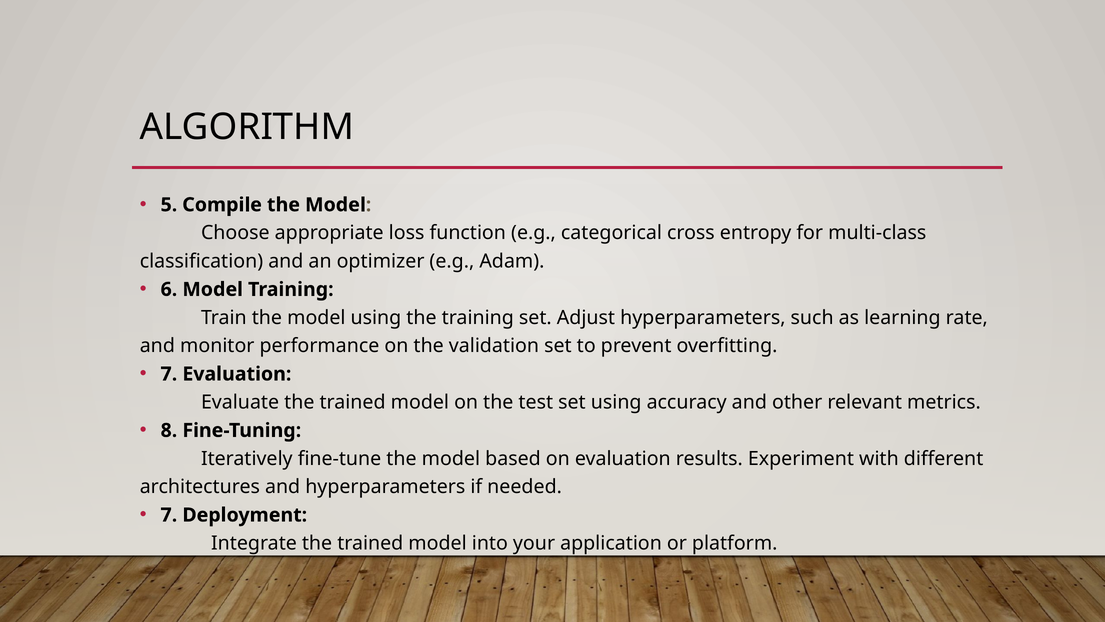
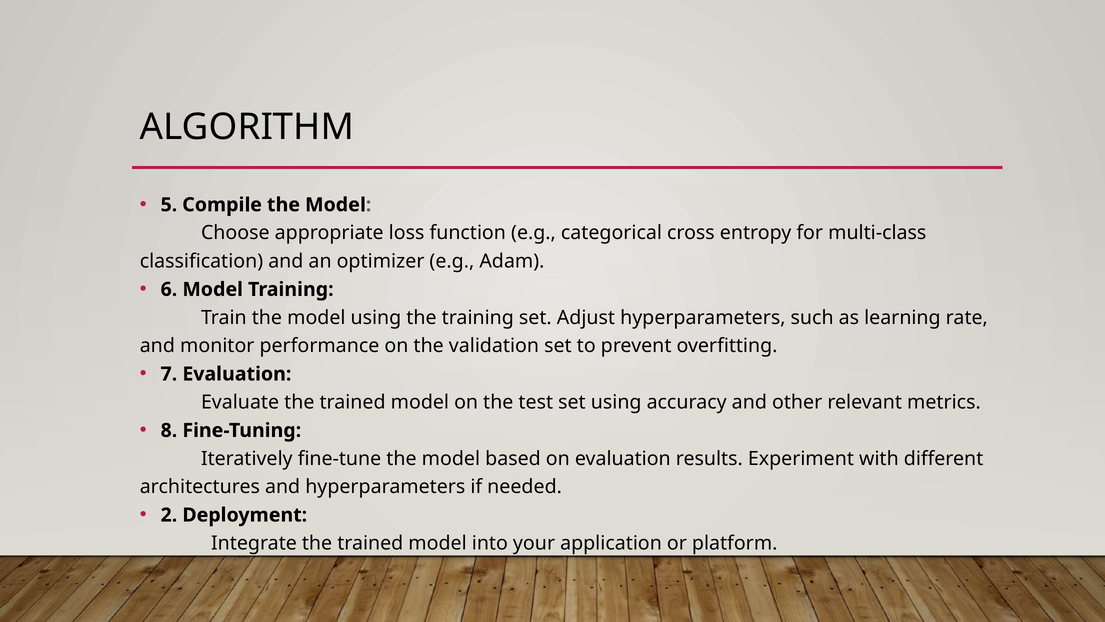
7: 7 -> 2 (169, 515)
